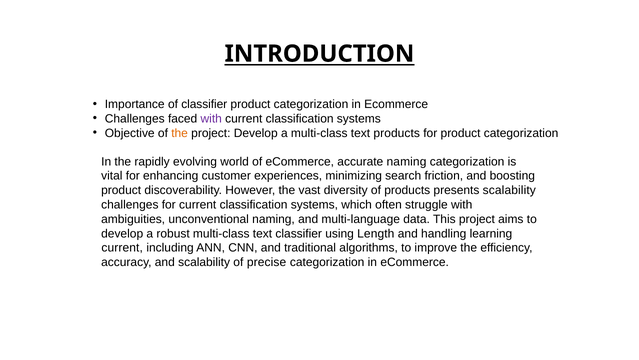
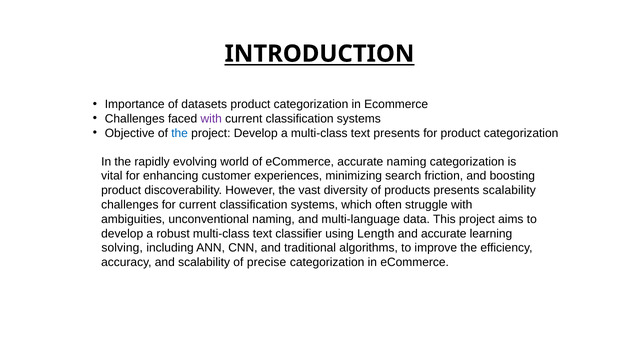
of classifier: classifier -> datasets (204, 104)
the colour: orange -> blue (180, 133)
text products: products -> presents (397, 133)
and handling: handling -> accurate (444, 233)
current: current -> solving (122, 248)
